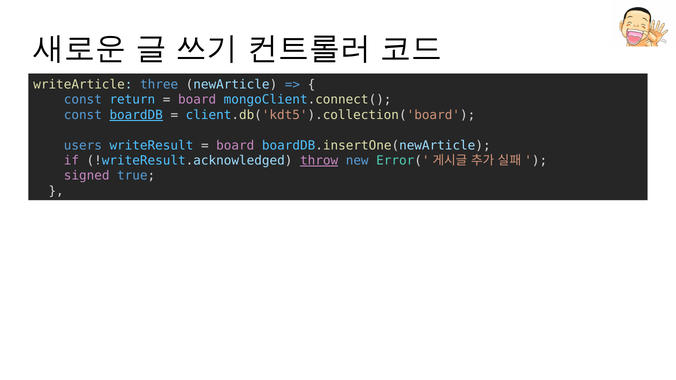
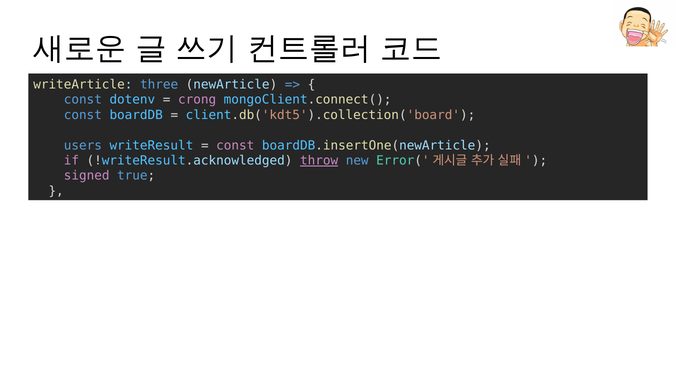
return: return -> dotenv (132, 100)
board: board -> crong (197, 100)
boardDB underline: present -> none (136, 115)
board: board -> const (235, 145)
